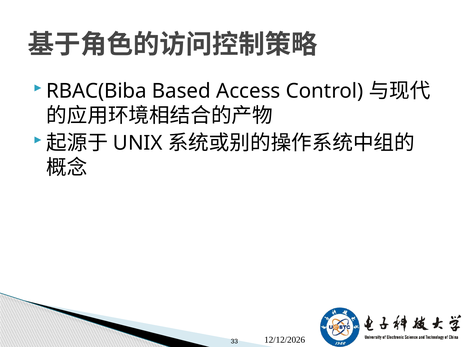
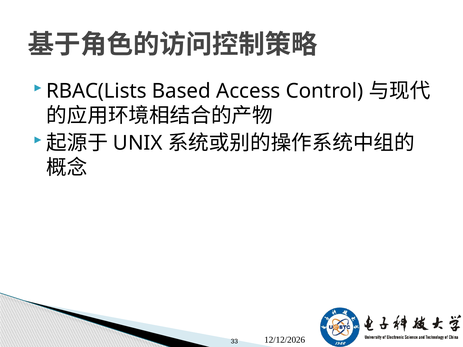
RBAC(Biba: RBAC(Biba -> RBAC(Lists (96, 91)
